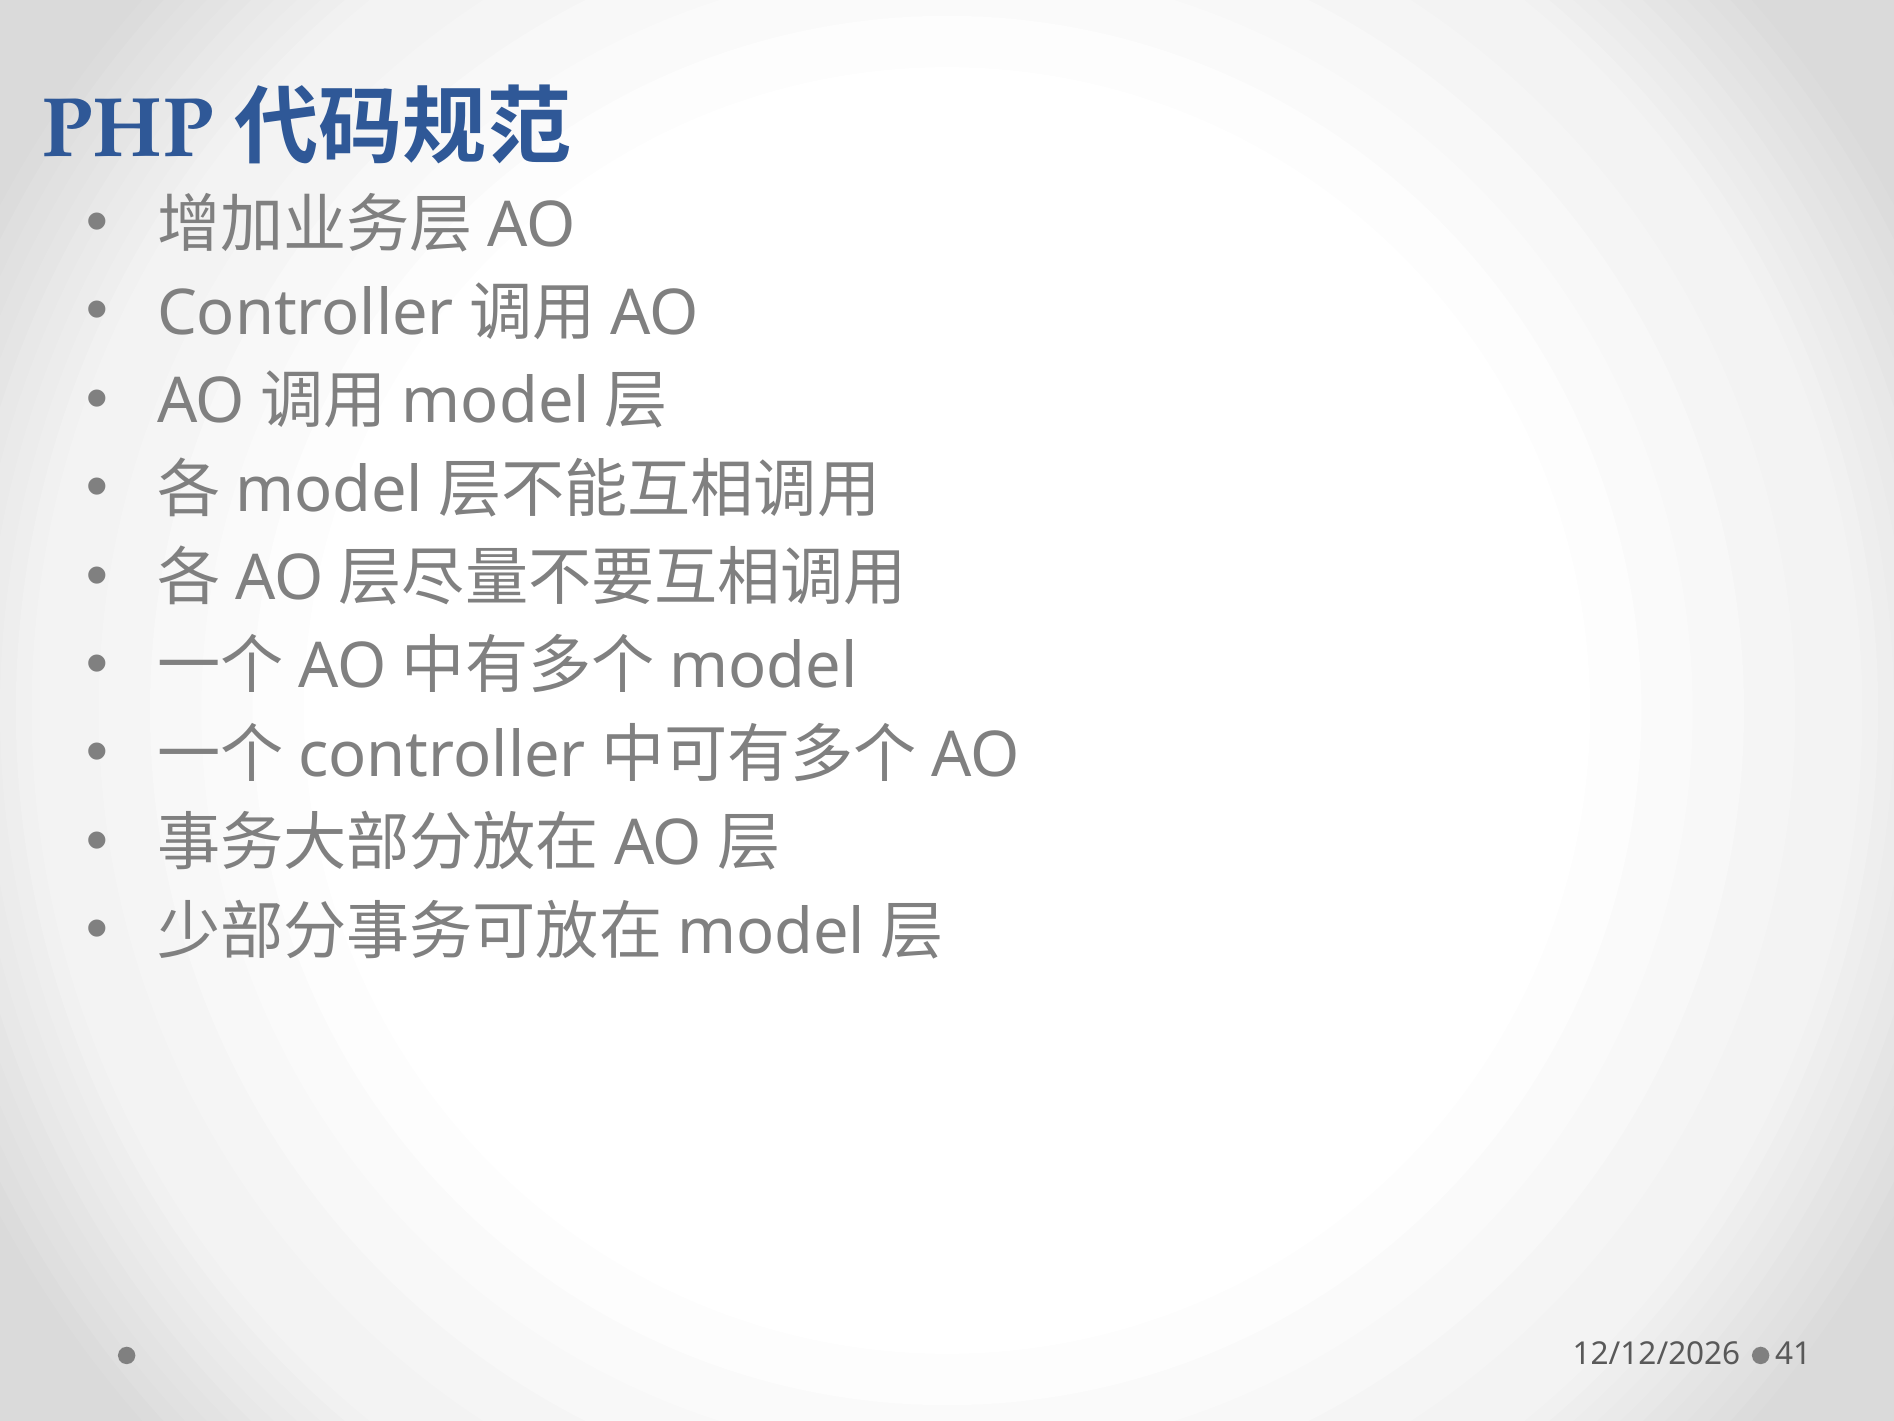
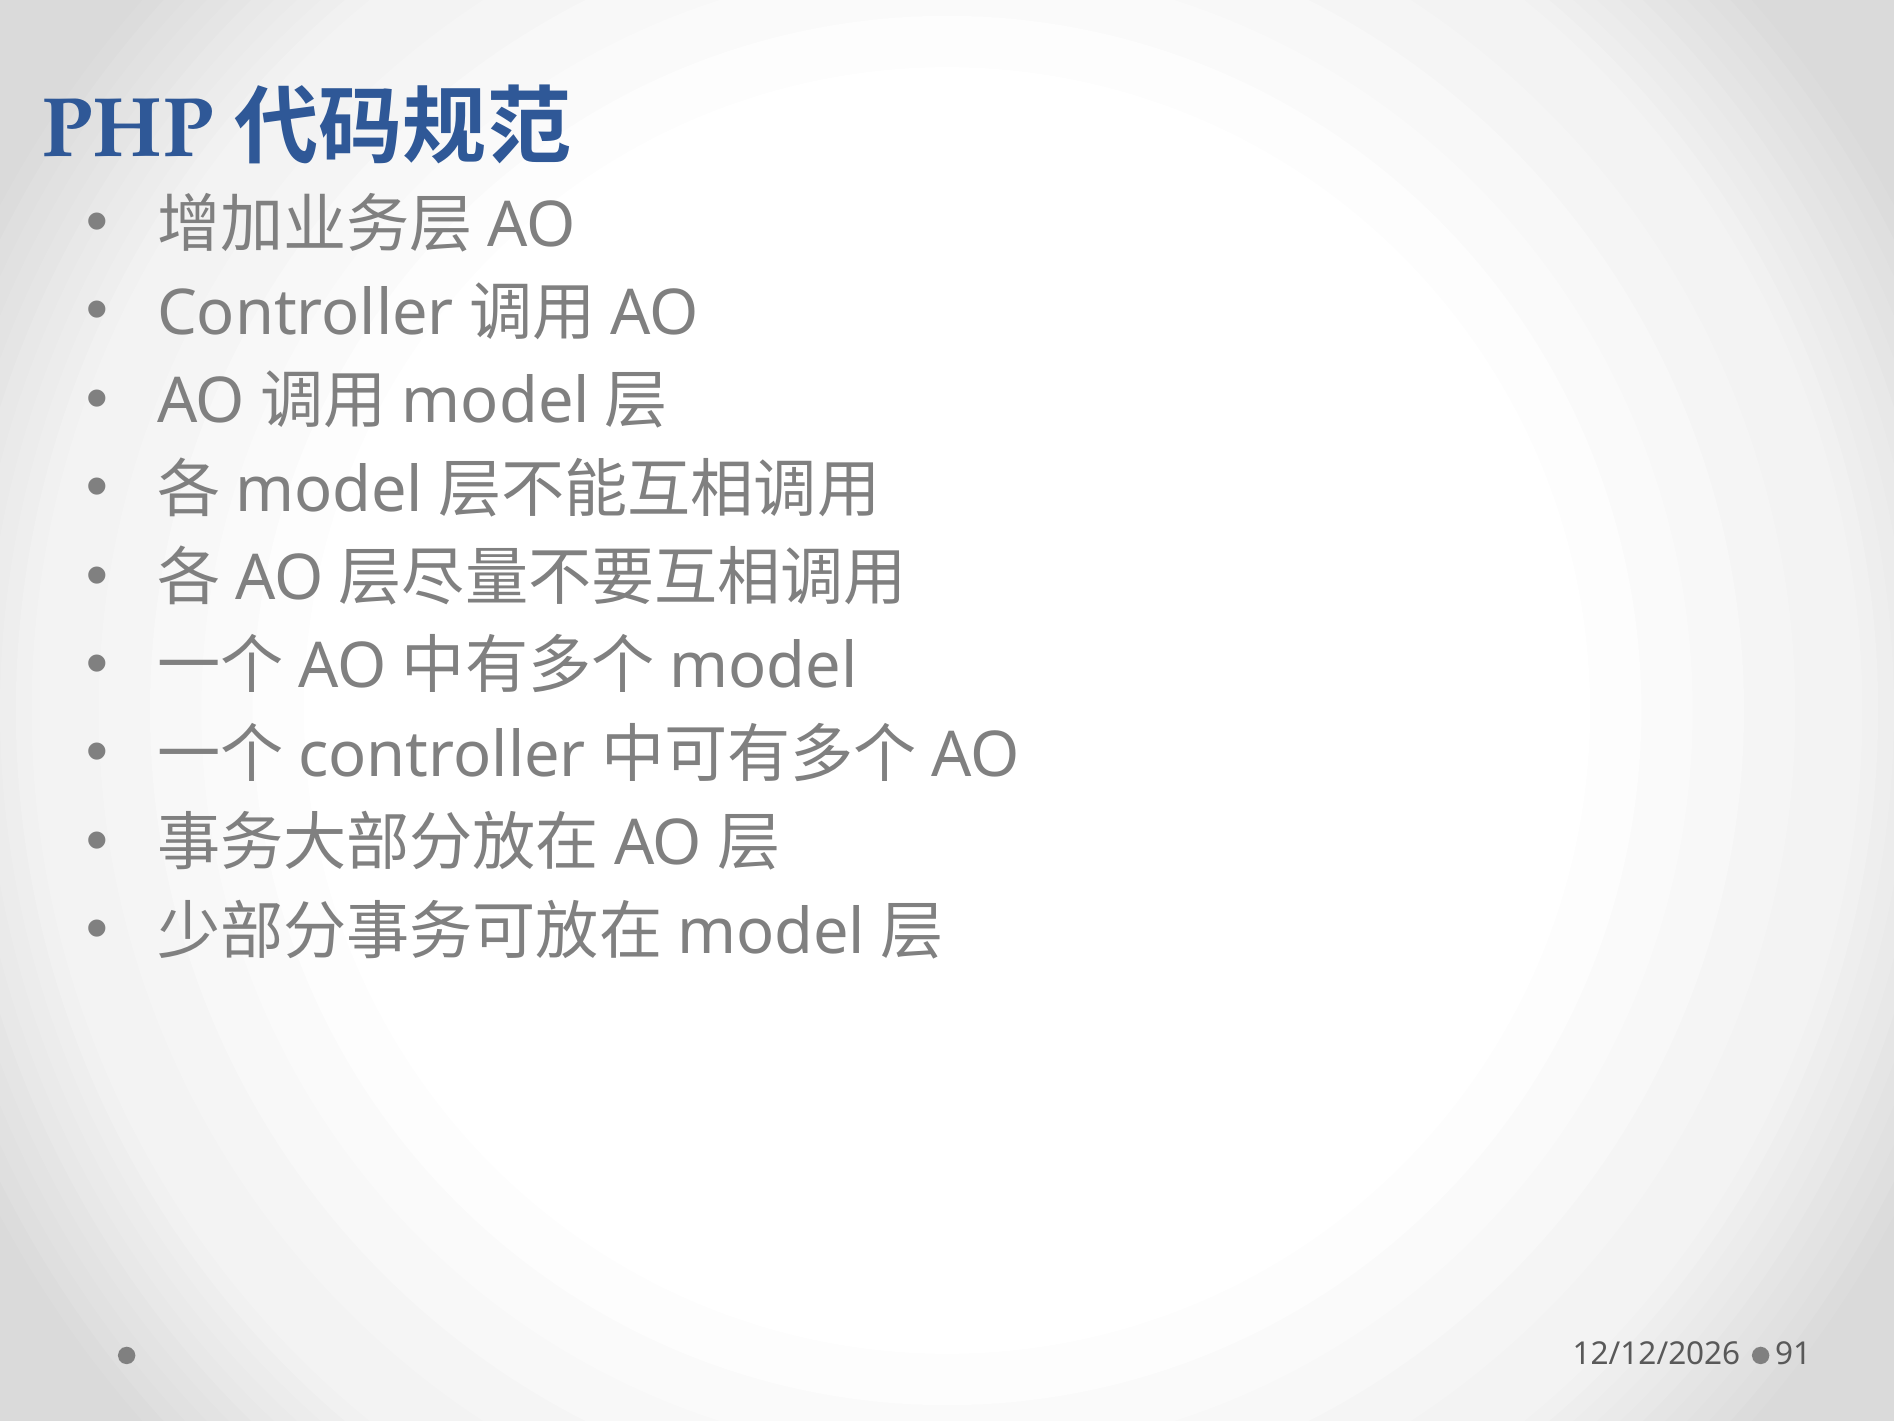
41: 41 -> 91 (1793, 1354)
